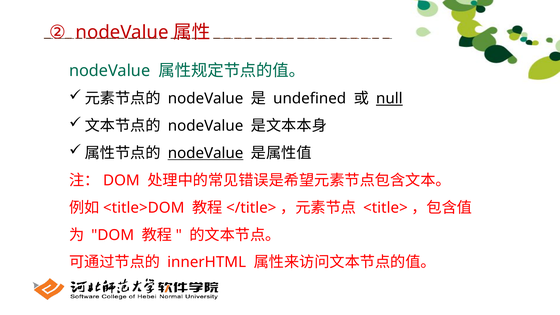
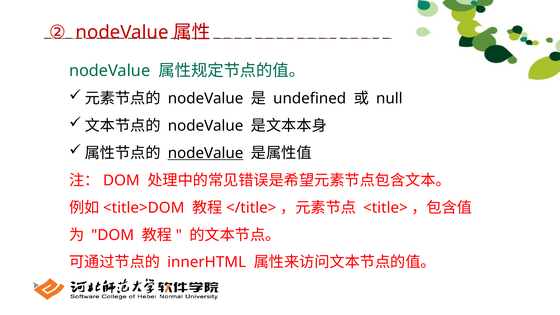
null underline: present -> none (389, 99)
